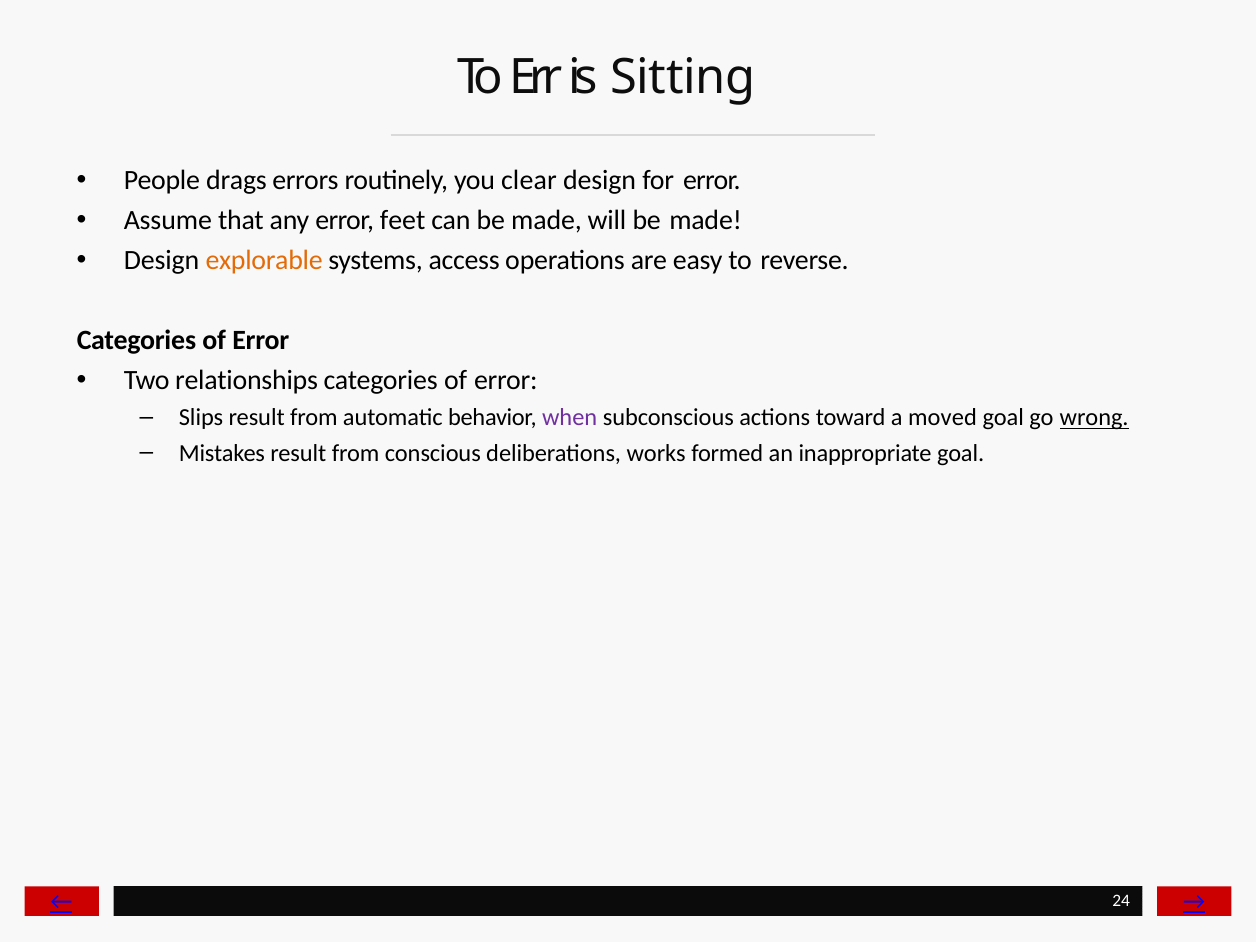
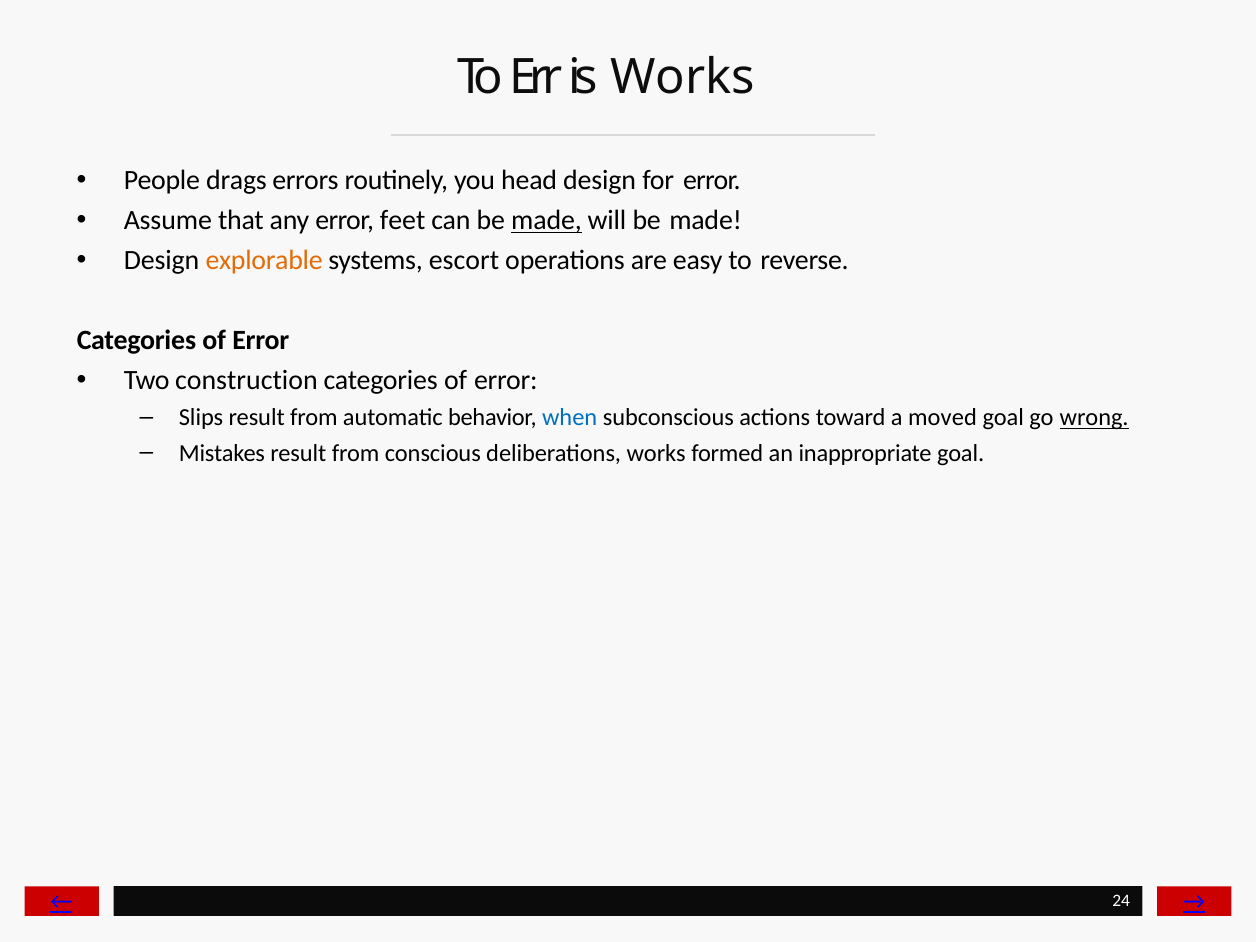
is Sitting: Sitting -> Works (683, 77)
clear: clear -> head (529, 180)
made underline: none -> present (546, 221)
access: access -> escort (464, 261)
relationships: relationships -> construction (246, 381)
when colour: purple -> blue (570, 418)
